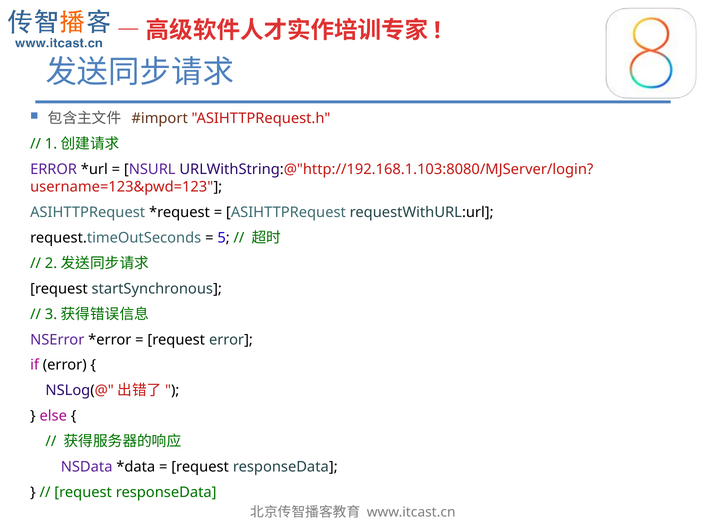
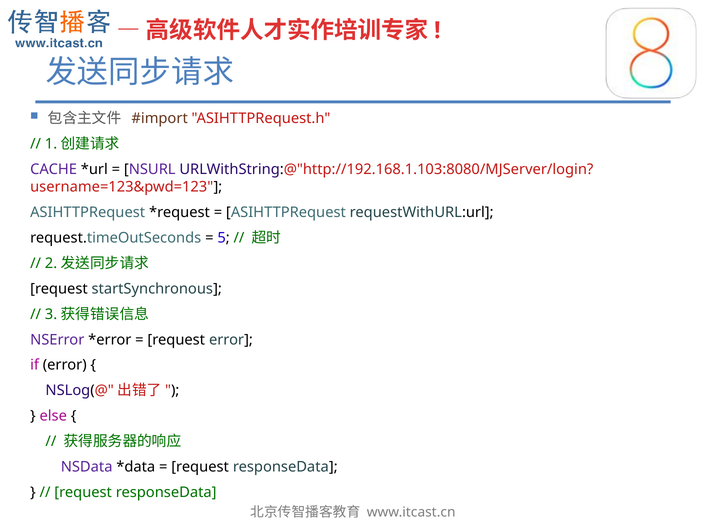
ERROR: ERROR -> CACHE (54, 169)
